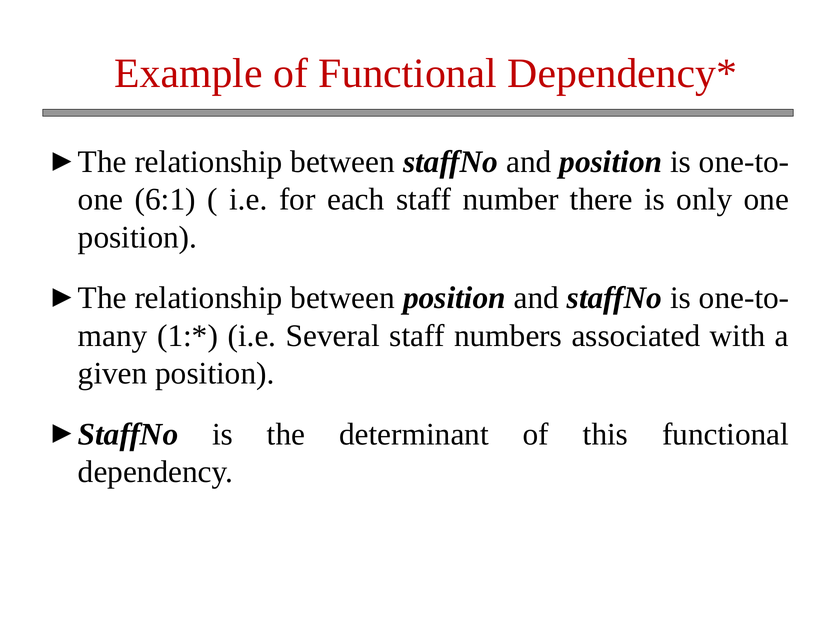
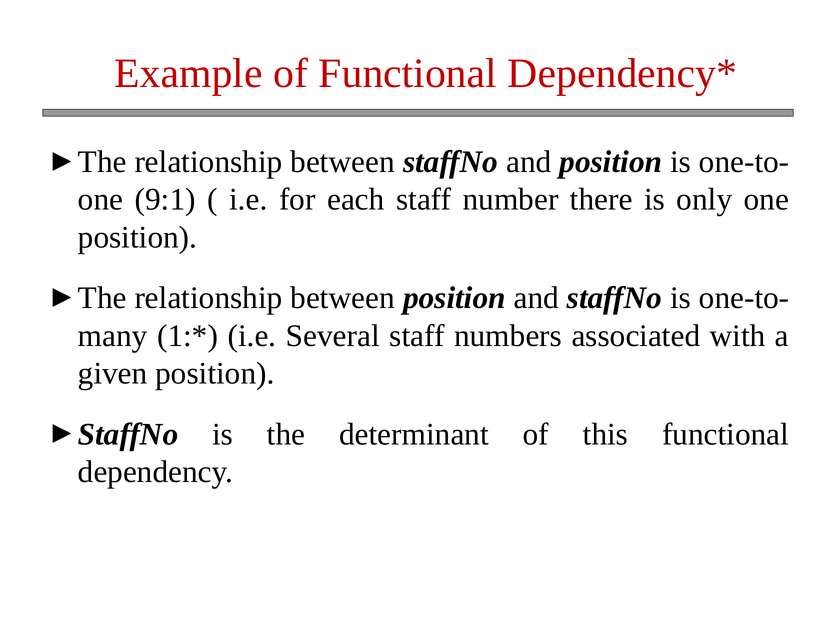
6:1: 6:1 -> 9:1 (165, 200)
